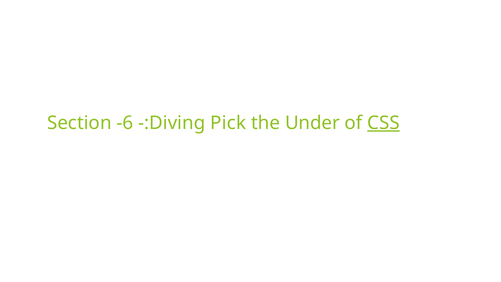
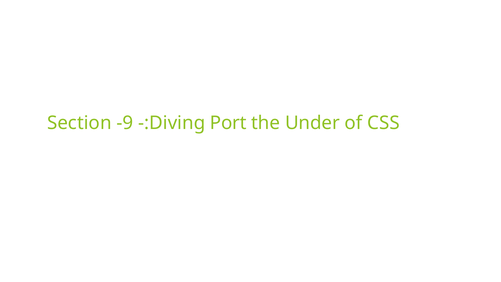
-6: -6 -> -9 (125, 123)
Pick: Pick -> Port (228, 123)
CSS underline: present -> none (383, 123)
